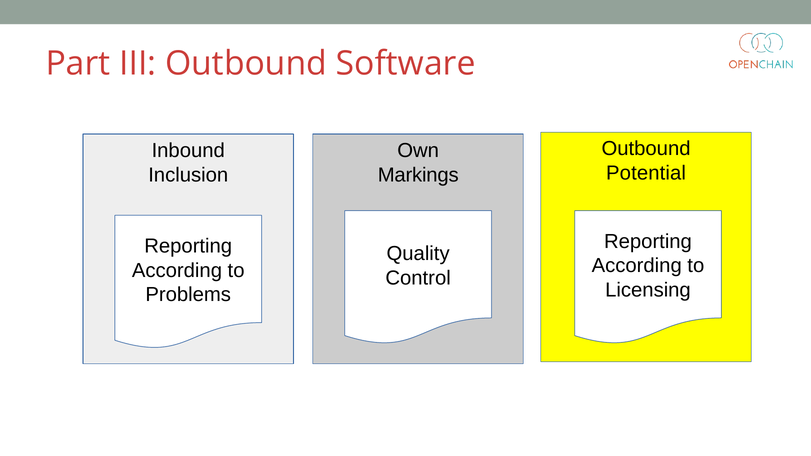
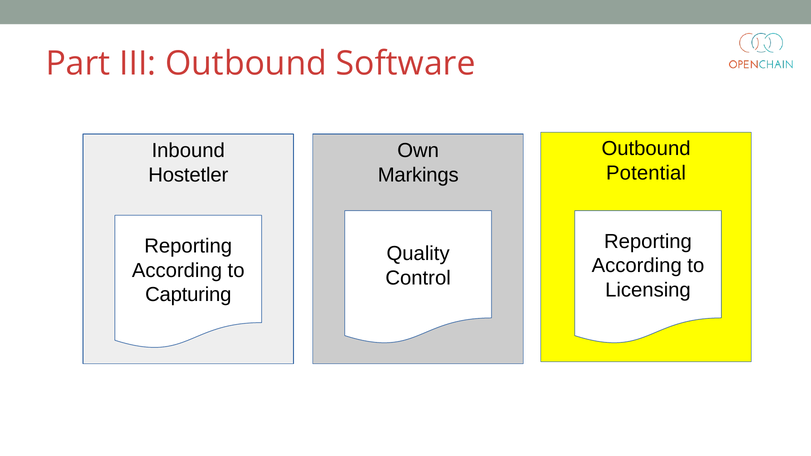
Inclusion: Inclusion -> Hostetler (188, 175)
Problems: Problems -> Capturing (188, 295)
